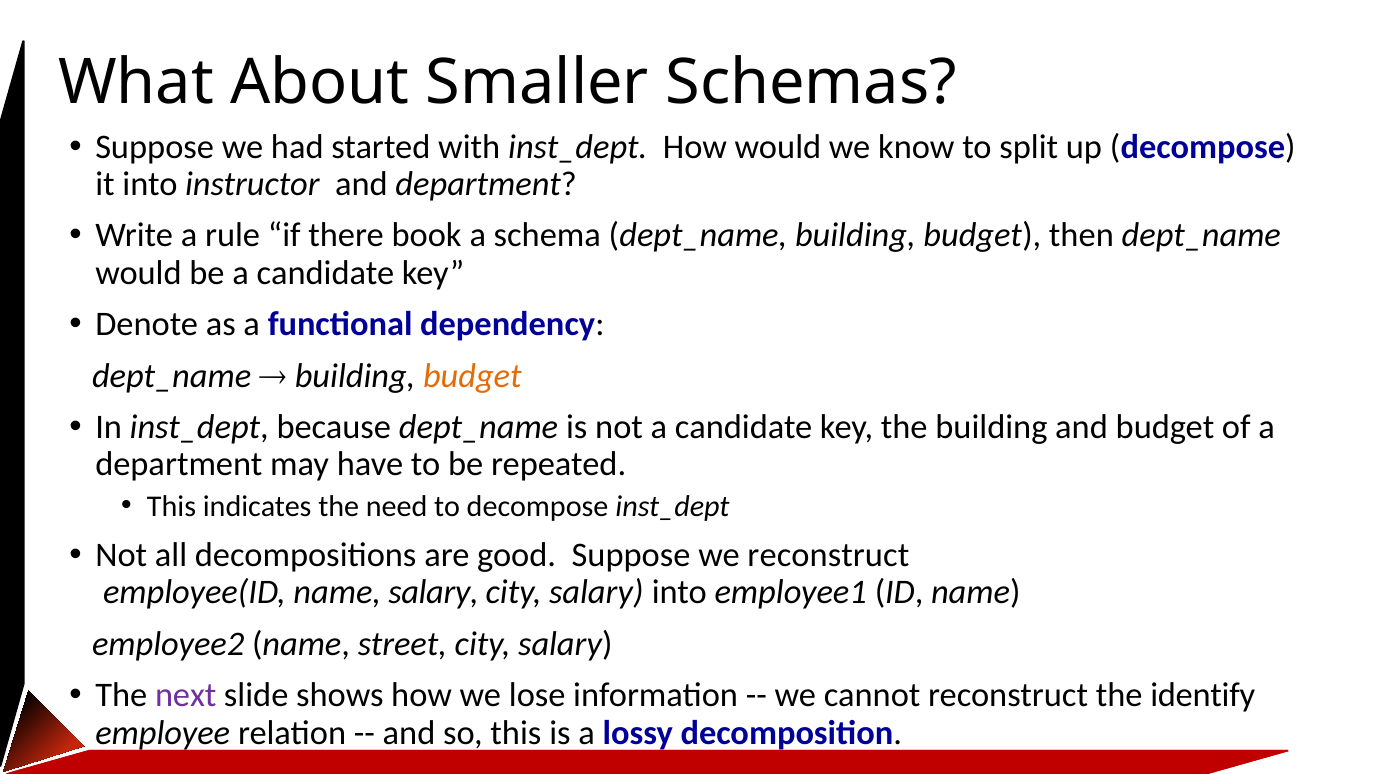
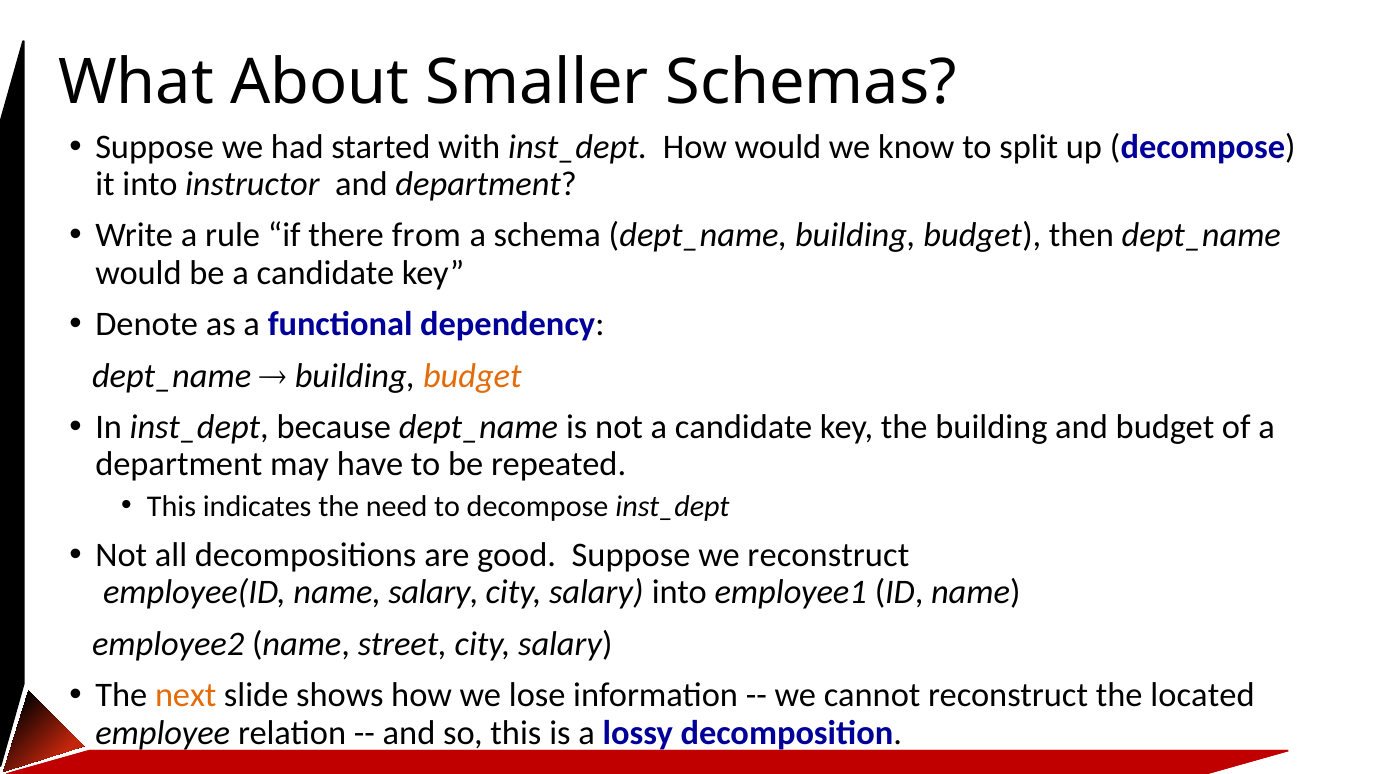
book: book -> from (426, 236)
next colour: purple -> orange (186, 696)
identify: identify -> located (1202, 696)
